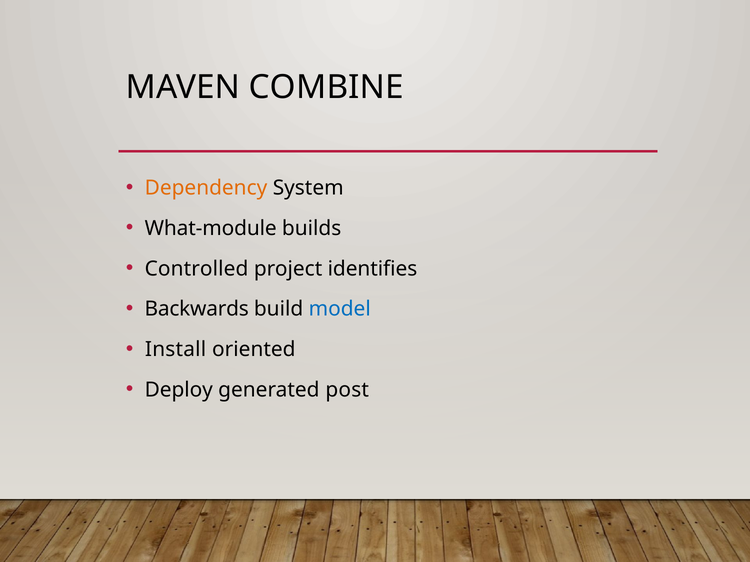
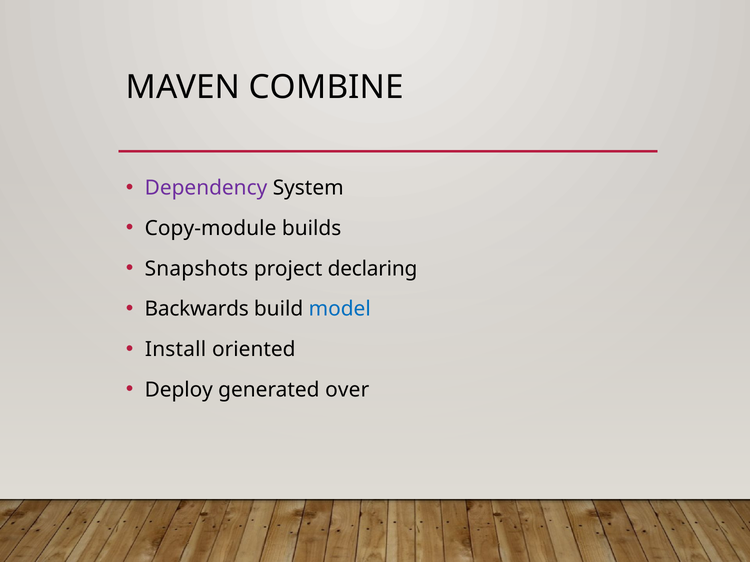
Dependency colour: orange -> purple (206, 188)
What-module: What-module -> Copy-module (211, 228)
Controlled: Controlled -> Snapshots (196, 269)
identifies: identifies -> declaring (373, 269)
post: post -> over (347, 390)
